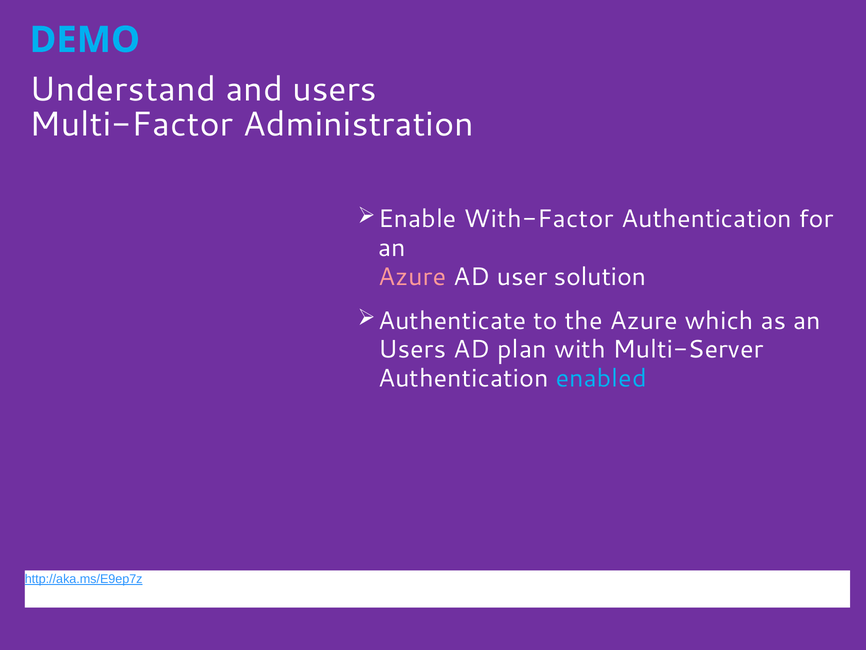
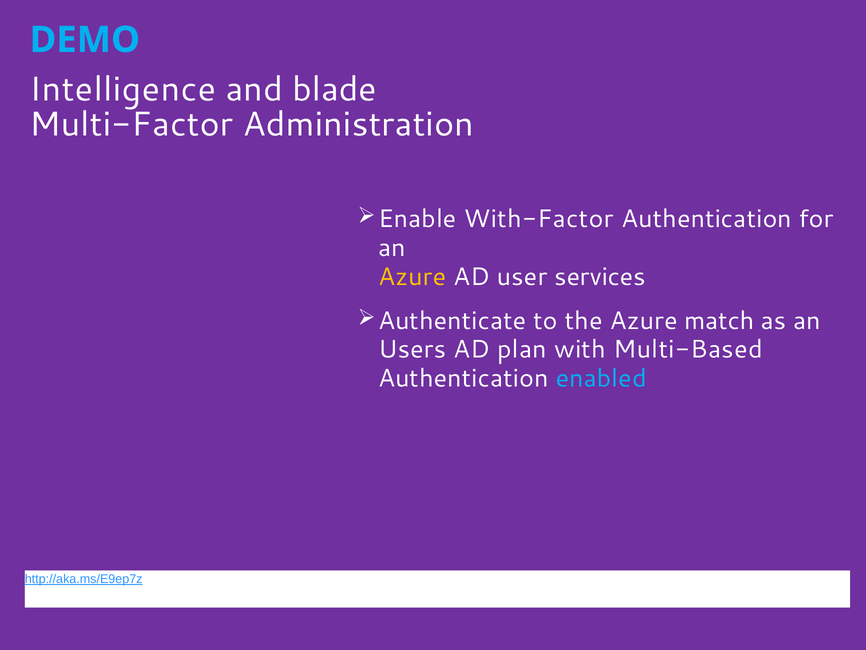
Understand: Understand -> Intelligence (123, 90)
and users: users -> blade (335, 90)
Azure colour: pink -> yellow (412, 277)
solution: solution -> services (600, 277)
which: which -> match (719, 321)
Multi-Server: Multi-Server -> Multi-Based (688, 349)
